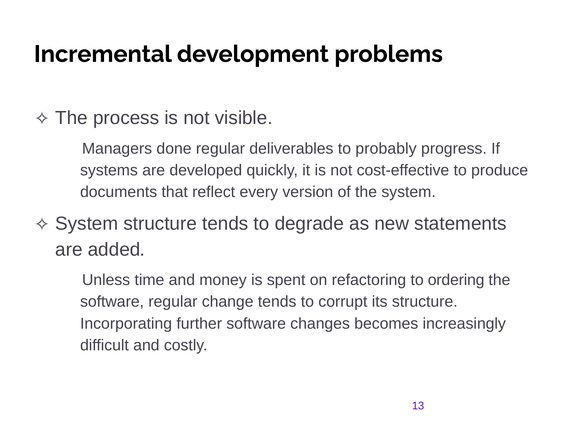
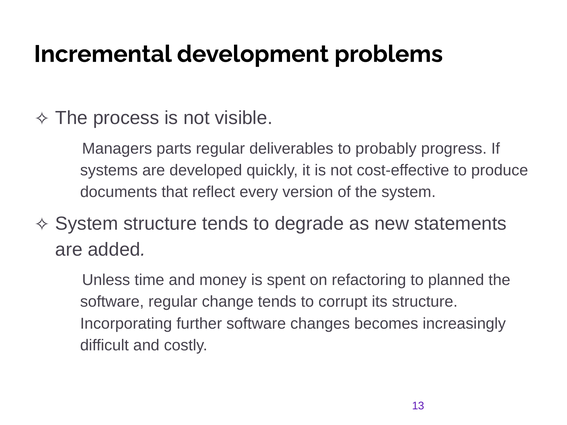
done: done -> parts (174, 149)
ordering: ordering -> planned (456, 280)
